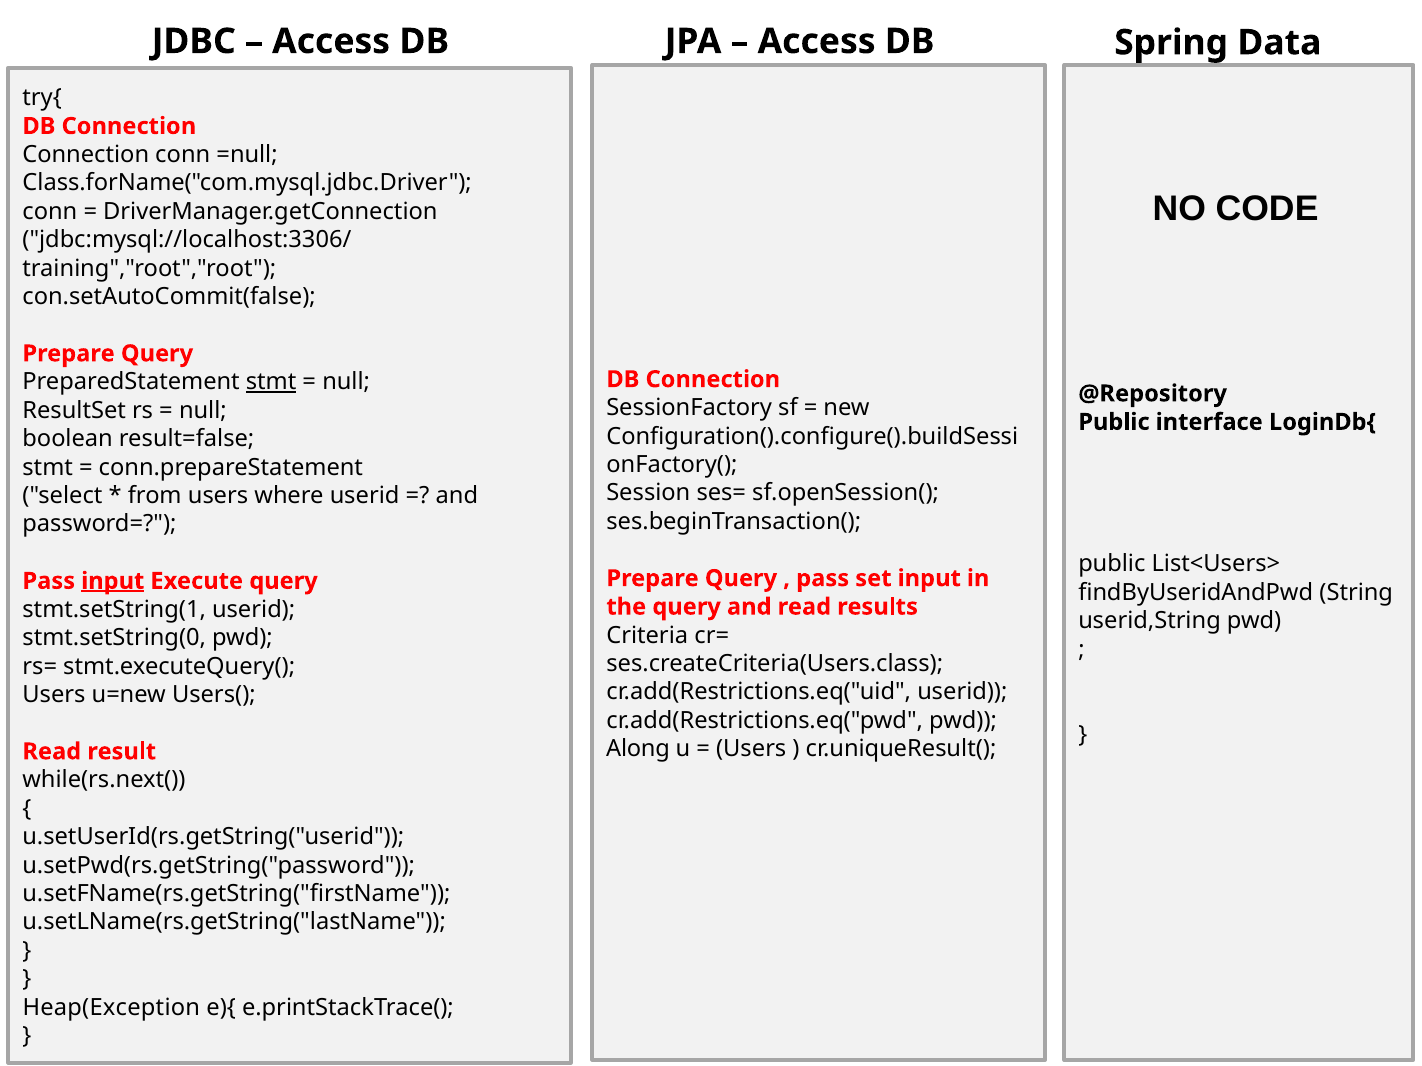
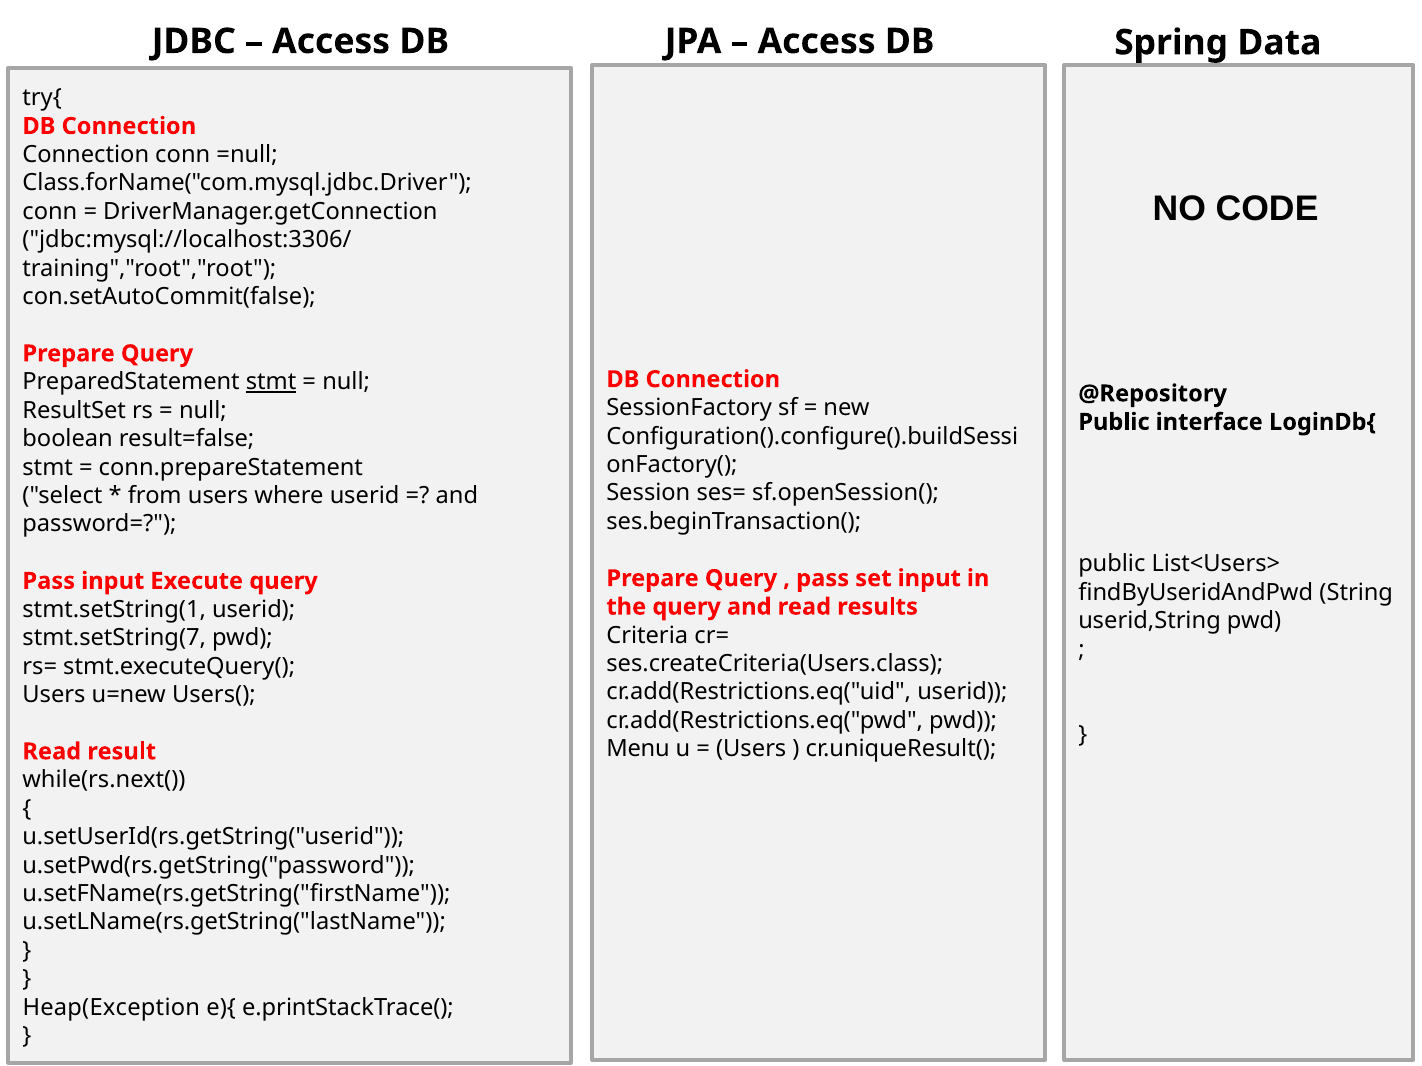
input underline: present -> none (113, 581)
stmt.setString(0: stmt.setString(0 -> stmt.setString(7 (114, 638)
Along: Along -> Menu (638, 749)
